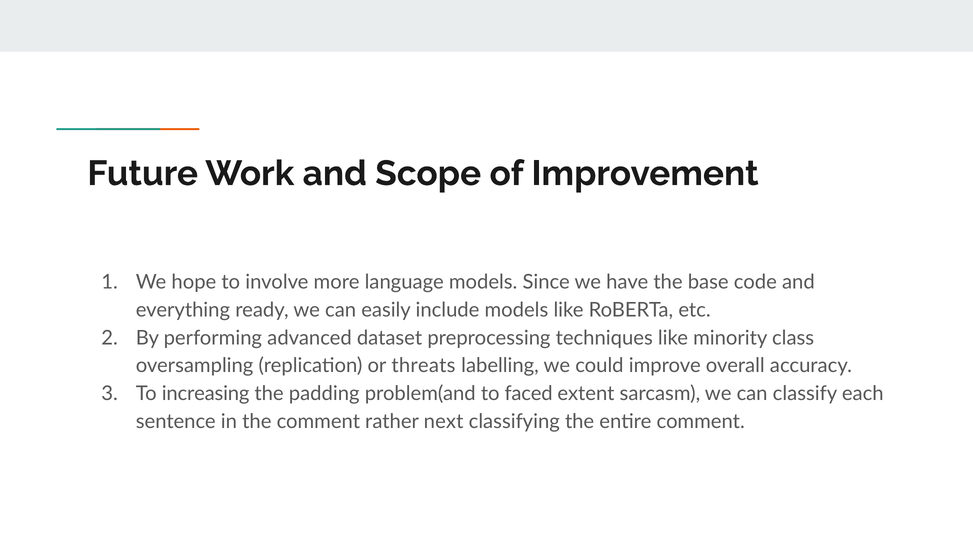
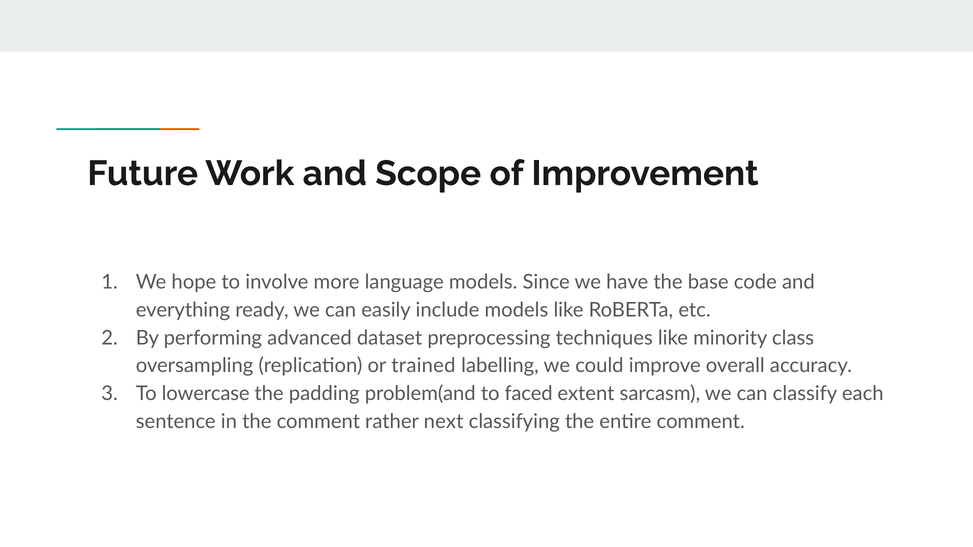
threats: threats -> trained (423, 366)
increasing: increasing -> lowercase (206, 394)
